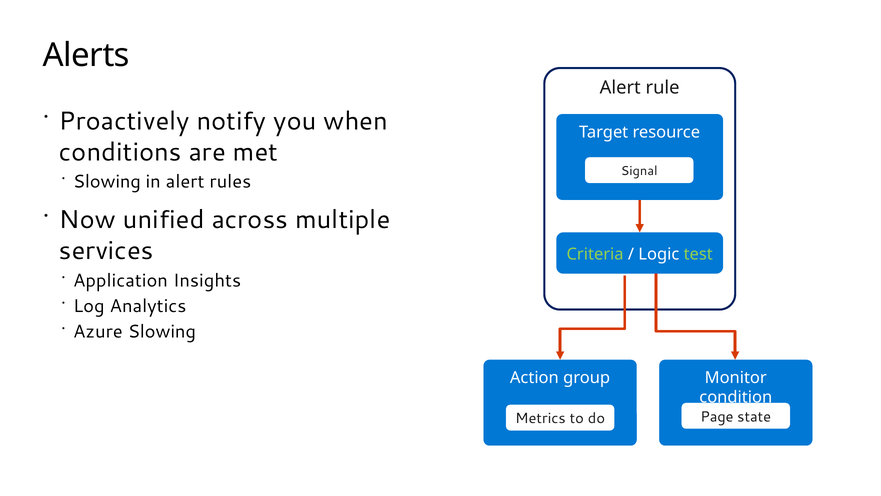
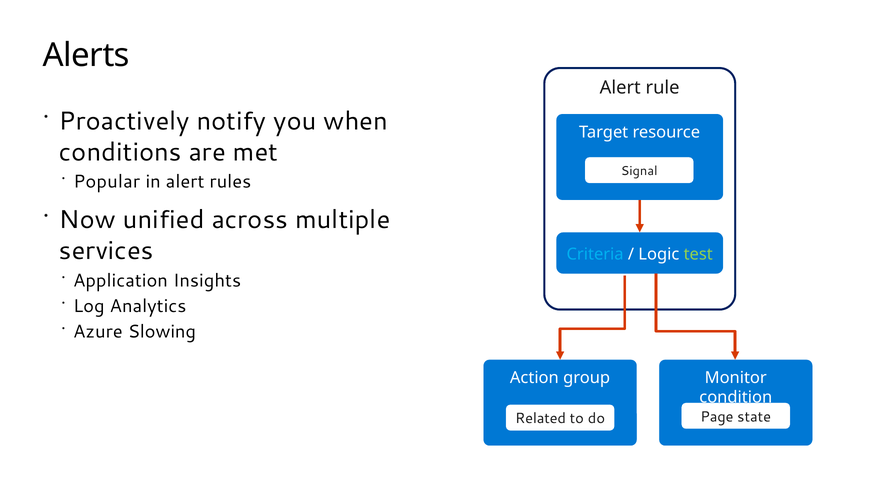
Slowing: Slowing -> Popular (107, 182)
Criteria colour: light green -> light blue (595, 254)
Metrics: Metrics -> Related (541, 418)
